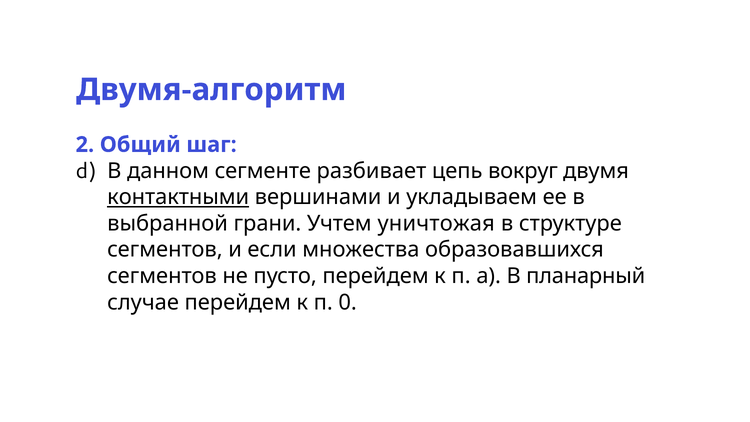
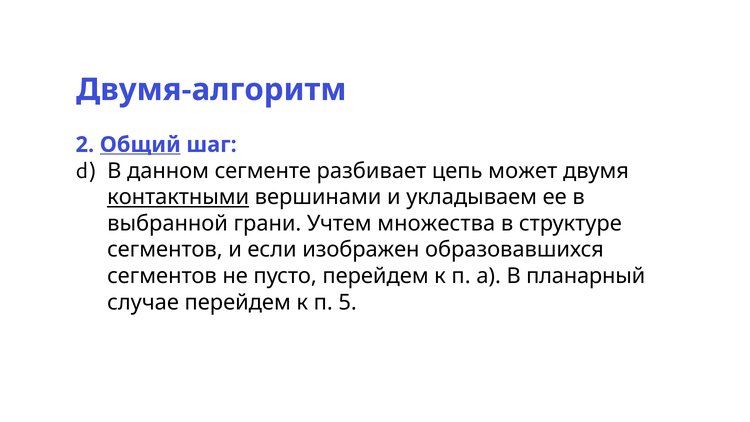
Общий underline: none -> present (140, 145)
вокруг: вокруг -> может (523, 171)
уничтожая: уничтожая -> множества (436, 223)
множества: множества -> изображен (361, 250)
0: 0 -> 5 (348, 302)
